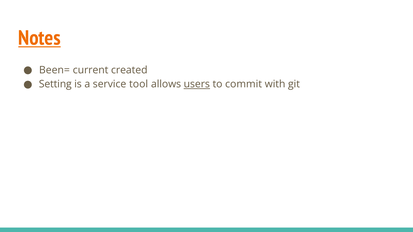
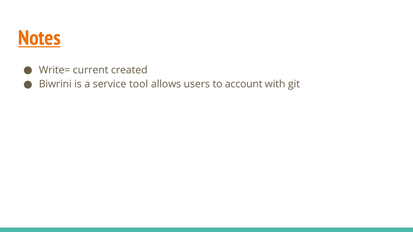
Been=: Been= -> Write= (55, 70)
Setting: Setting -> Biwrini (55, 84)
users underline: present -> none (197, 84)
commit: commit -> account (244, 84)
